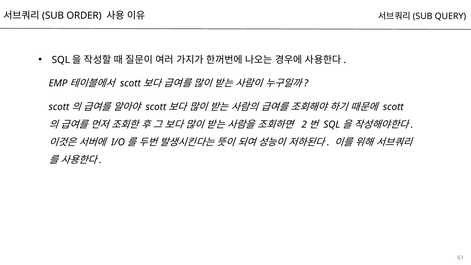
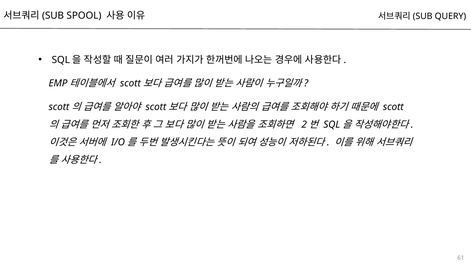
ORDER: ORDER -> SPOOL (84, 16)
